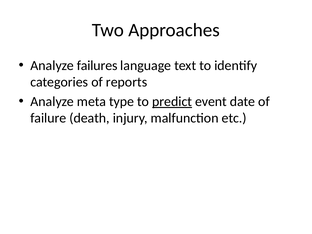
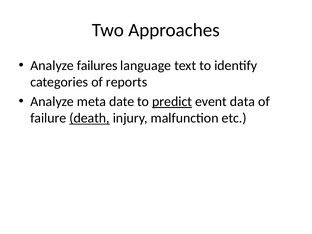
type: type -> date (122, 102)
date: date -> data (242, 102)
death underline: none -> present (90, 118)
